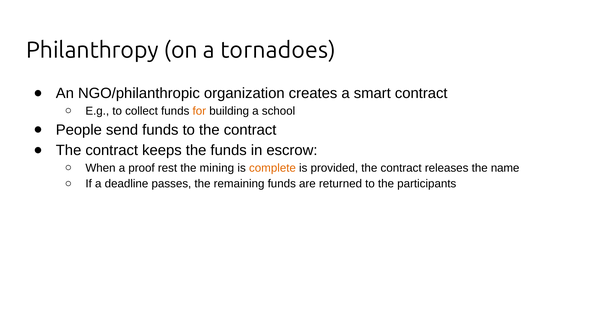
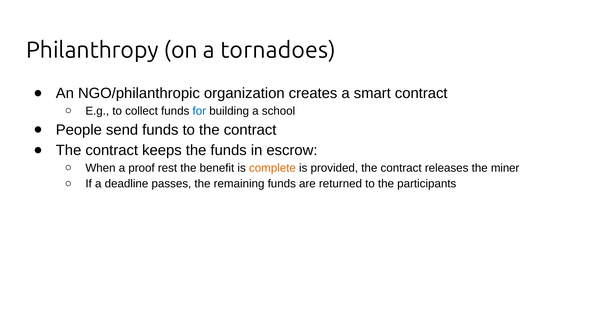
for colour: orange -> blue (199, 111)
mining: mining -> benefit (217, 168)
name: name -> miner (505, 168)
